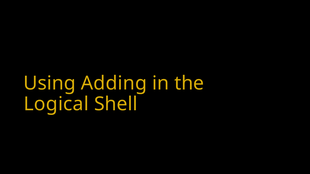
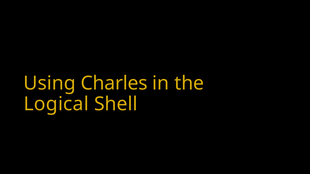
Adding: Adding -> Charles (114, 83)
